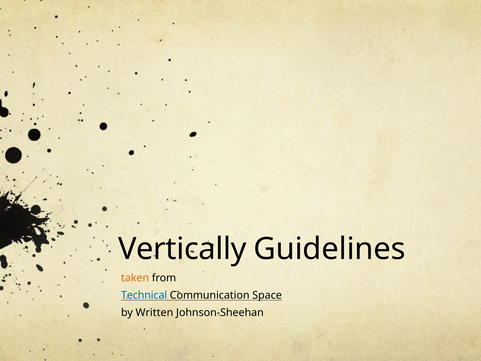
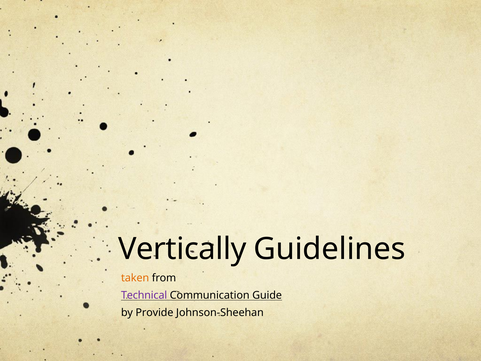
Technical colour: blue -> purple (144, 295)
Space: Space -> Guide (267, 295)
Written: Written -> Provide (154, 312)
